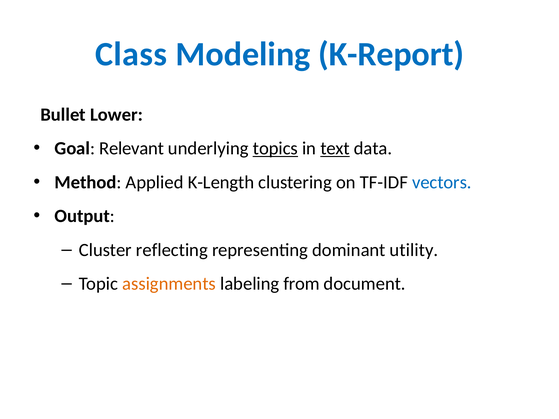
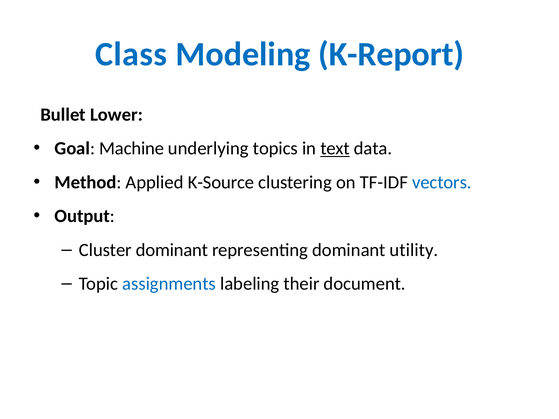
Relevant: Relevant -> Machine (132, 149)
topics underline: present -> none (275, 149)
K-Length: K-Length -> K-Source (221, 182)
Cluster reflecting: reflecting -> dominant (172, 250)
assignments colour: orange -> blue (169, 284)
from: from -> their (302, 284)
